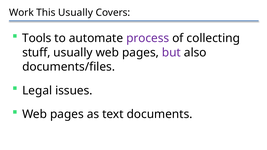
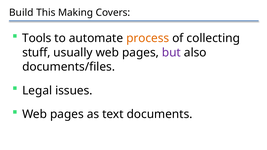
Work: Work -> Build (21, 13)
This Usually: Usually -> Making (76, 13)
process colour: purple -> orange (148, 38)
